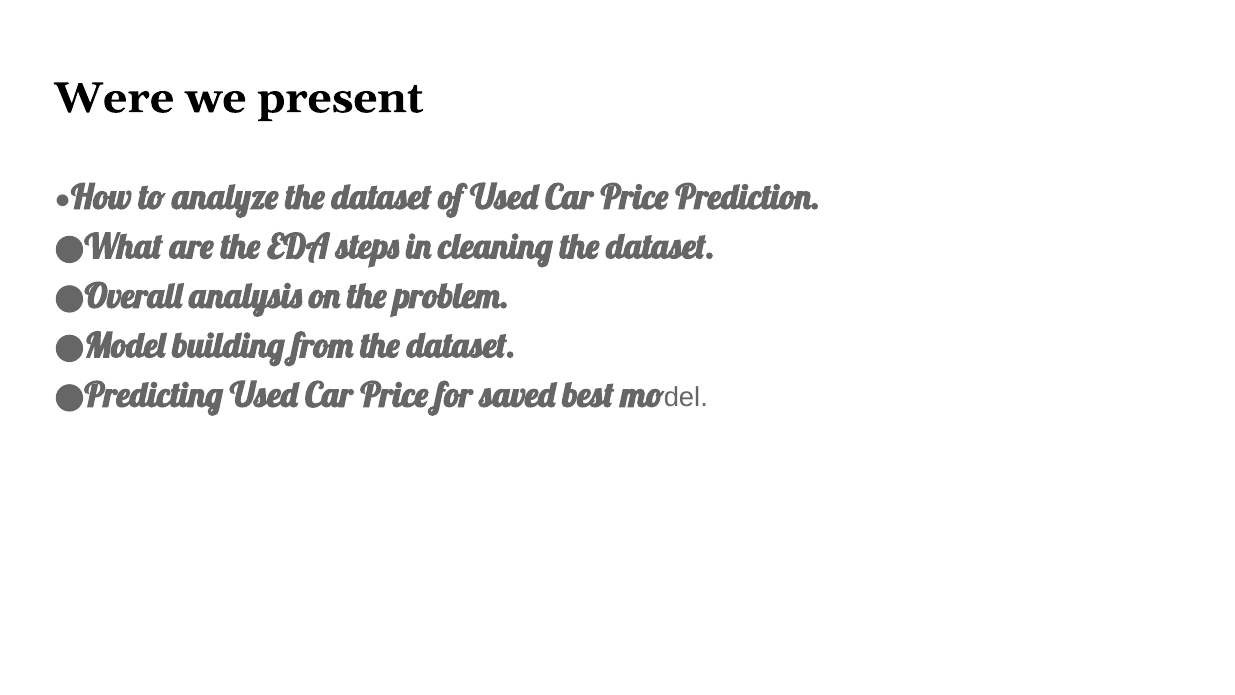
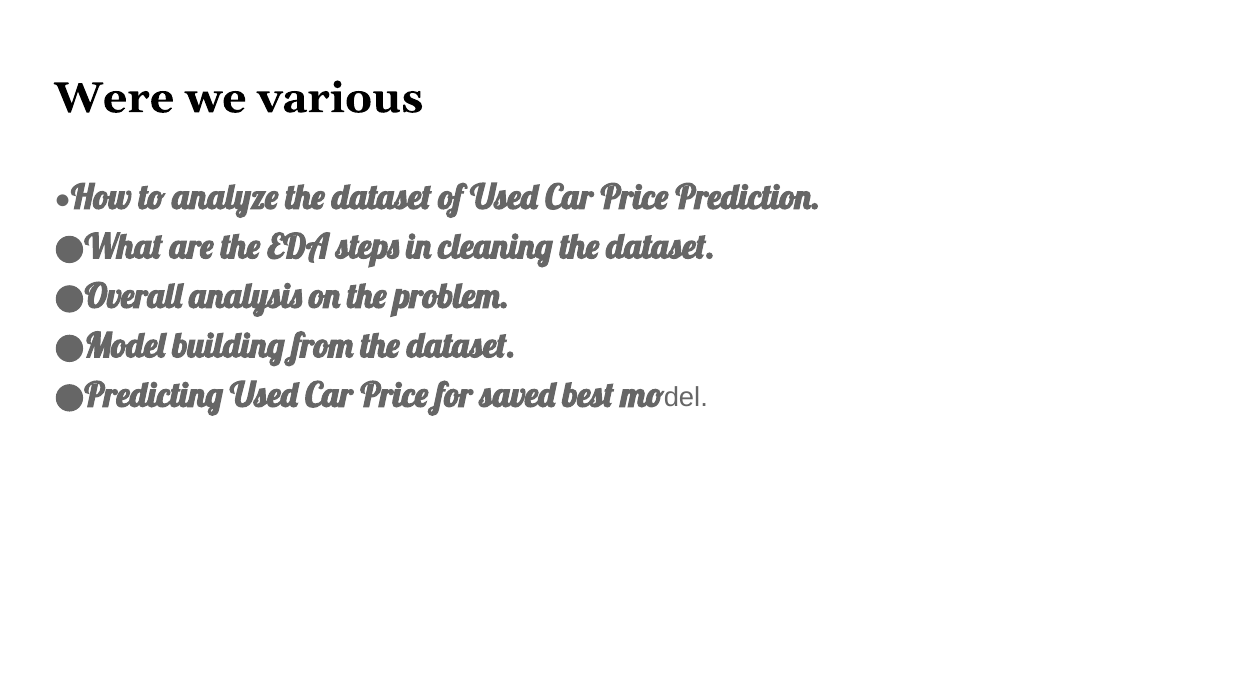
present: present -> various (340, 98)
